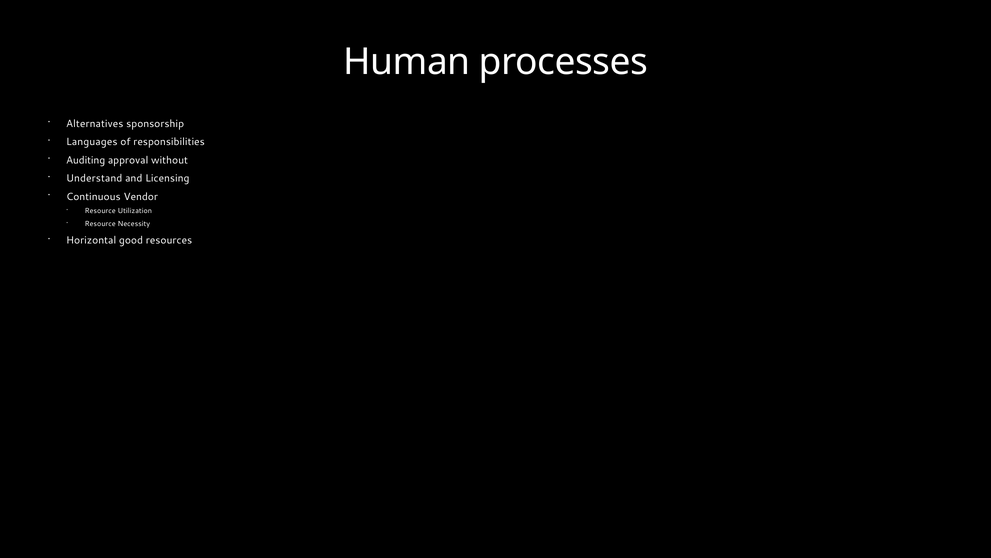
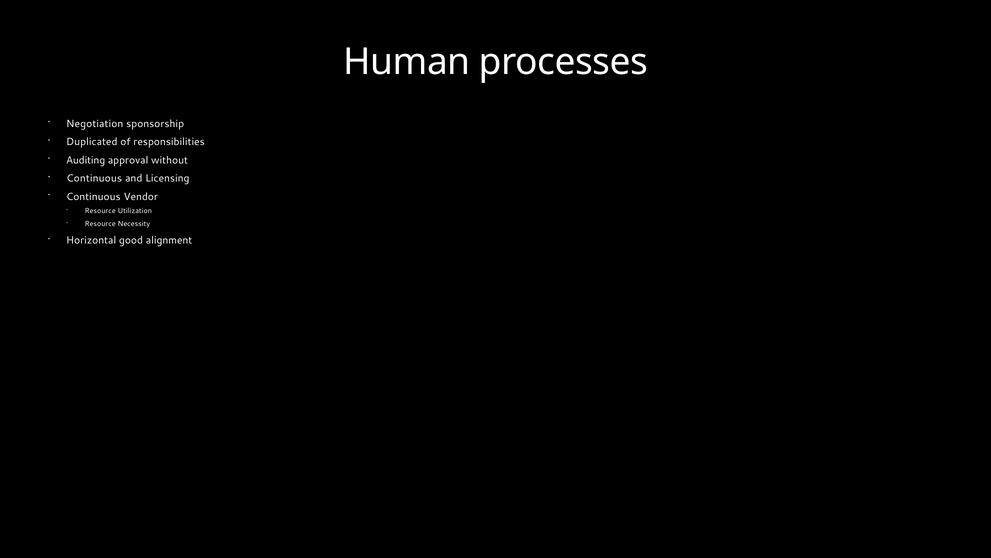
Alternatives: Alternatives -> Negotiation (95, 124)
Languages: Languages -> Duplicated (92, 142)
Understand: Understand -> Continuous (94, 178)
resources: resources -> alignment (169, 240)
